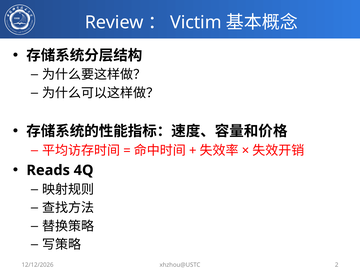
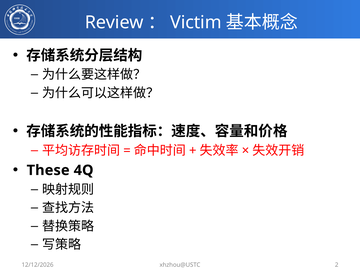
Reads: Reads -> These (48, 170)
